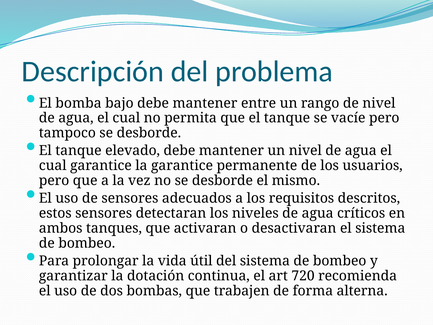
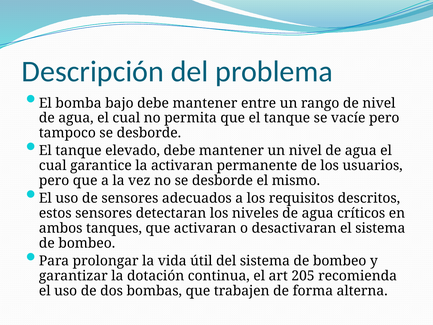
la garantice: garantice -> activaran (182, 166)
720: 720 -> 205 (303, 276)
